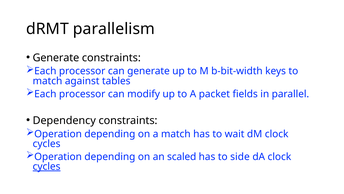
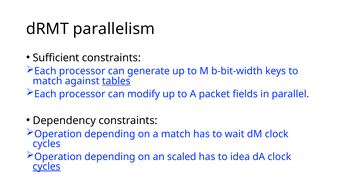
Generate: Generate -> Sufficient (56, 58)
tables underline: none -> present (116, 81)
side: side -> idea (240, 156)
